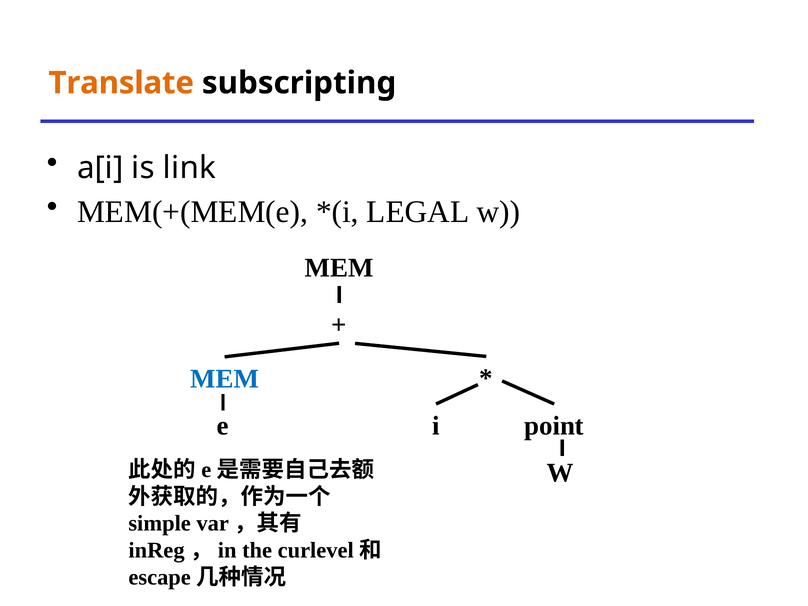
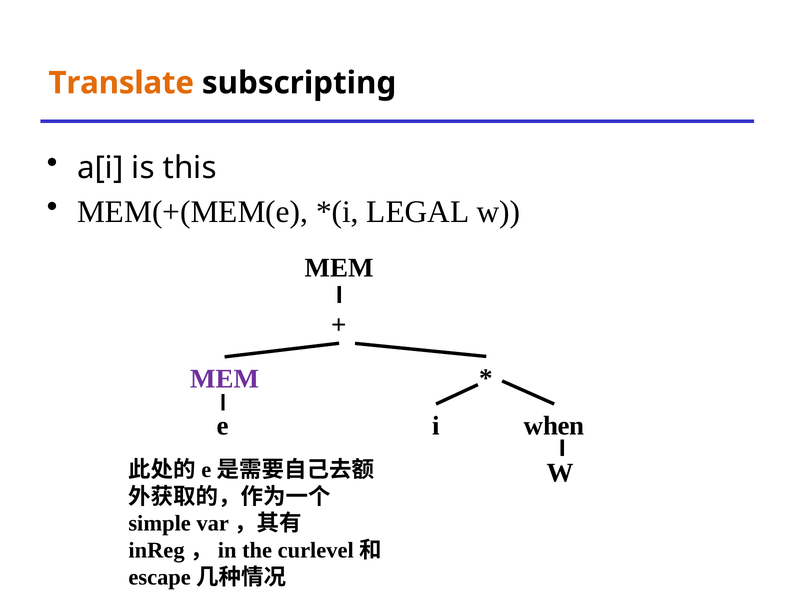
link: link -> this (190, 168)
MEM colour: blue -> purple (225, 379)
point: point -> when (554, 426)
